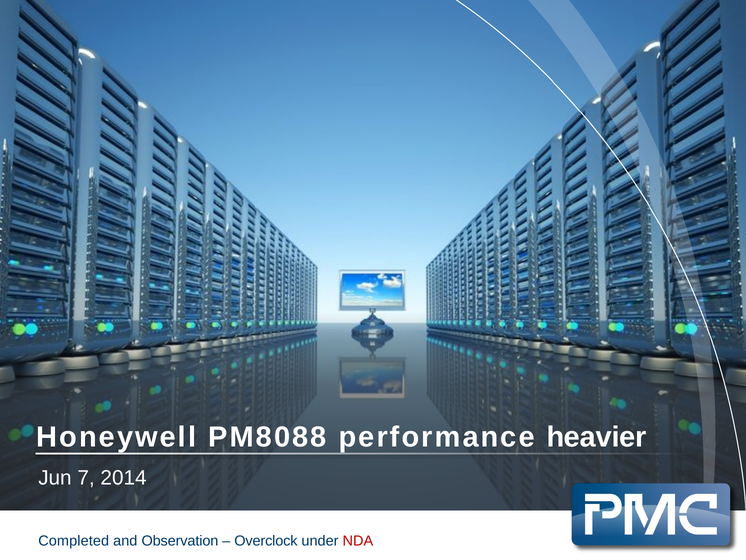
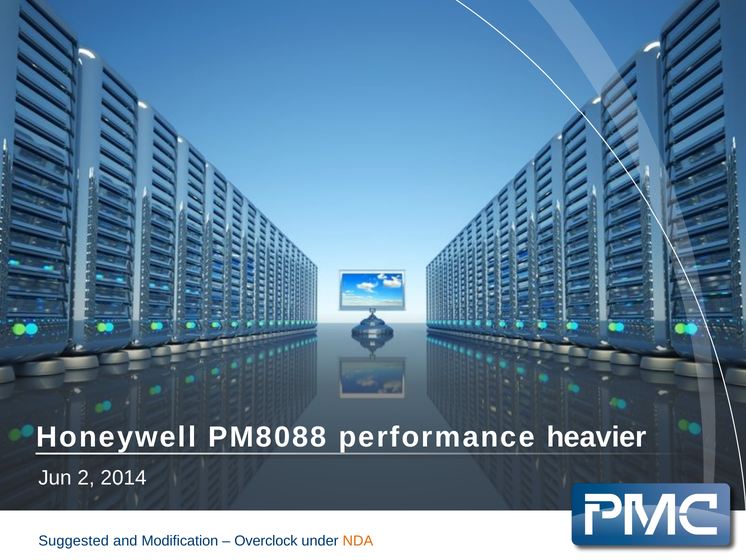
7: 7 -> 2 (86, 478)
Completed: Completed -> Suggested (74, 541)
Observation: Observation -> Modification (180, 541)
NDA colour: red -> orange (358, 541)
